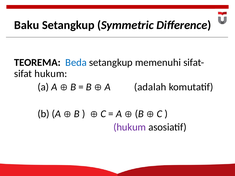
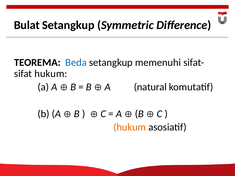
Baku: Baku -> Bulat (27, 25)
adalah: adalah -> natural (150, 87)
hukum colour: purple -> orange (130, 127)
